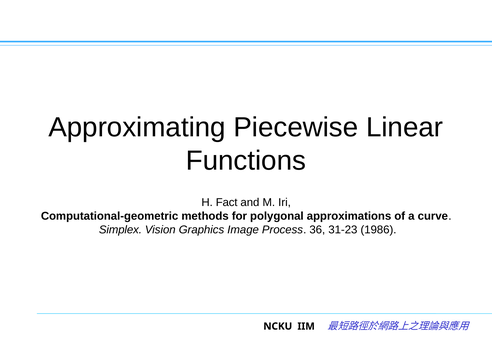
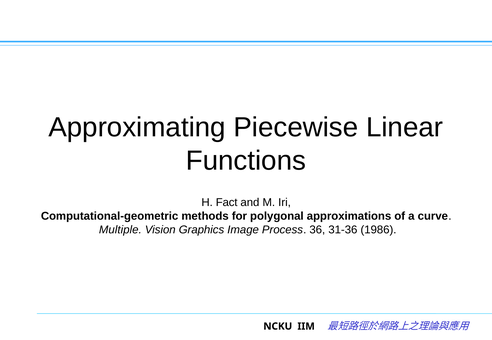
Simplex: Simplex -> Multiple (120, 230)
31-23: 31-23 -> 31-36 (343, 230)
